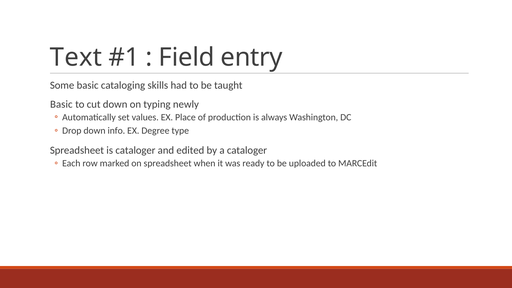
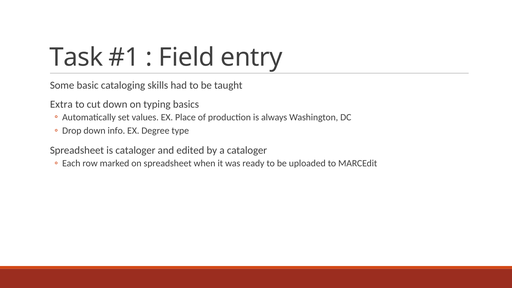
Text: Text -> Task (76, 57)
Basic: Basic -> Extra (61, 104)
newly: newly -> basics (186, 104)
